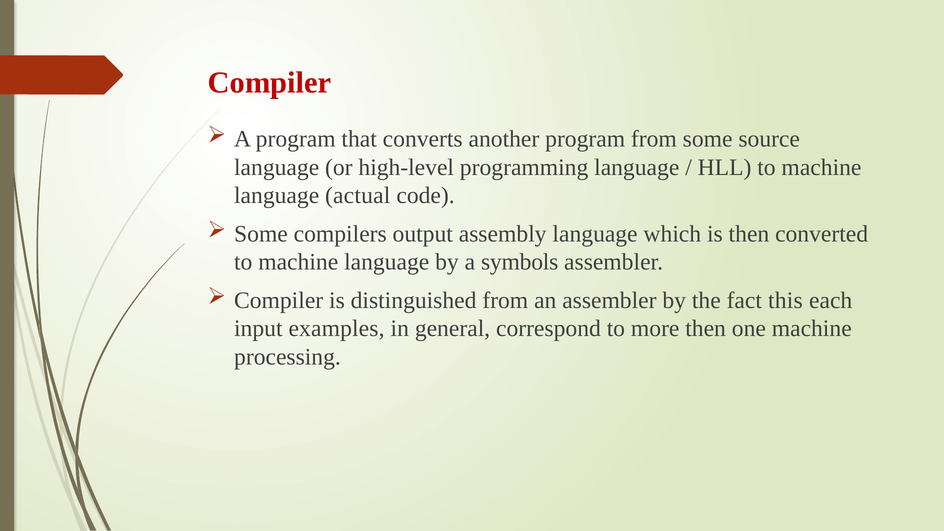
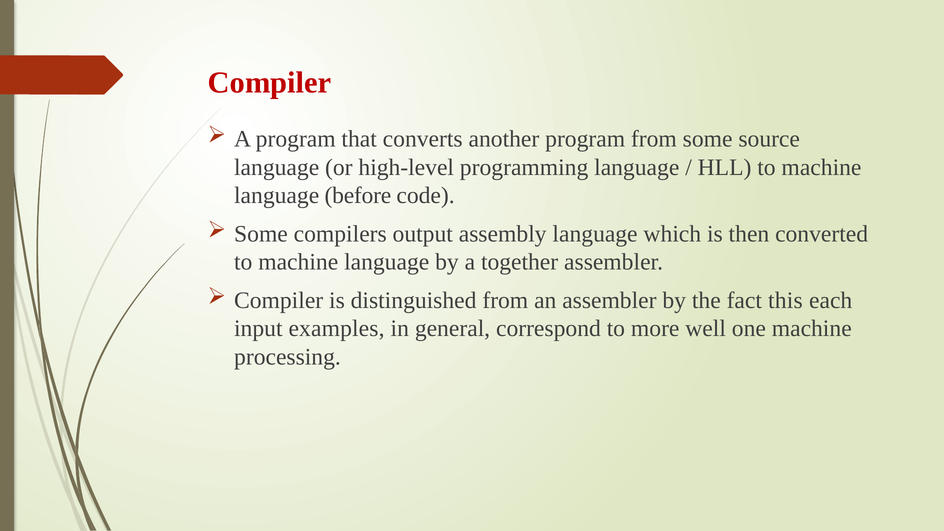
actual: actual -> before (358, 196)
symbols: symbols -> together (520, 262)
more then: then -> well (706, 329)
